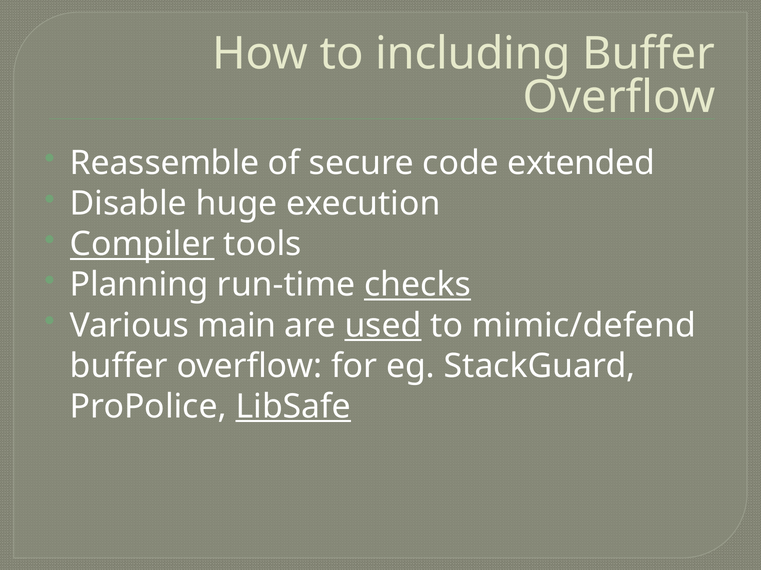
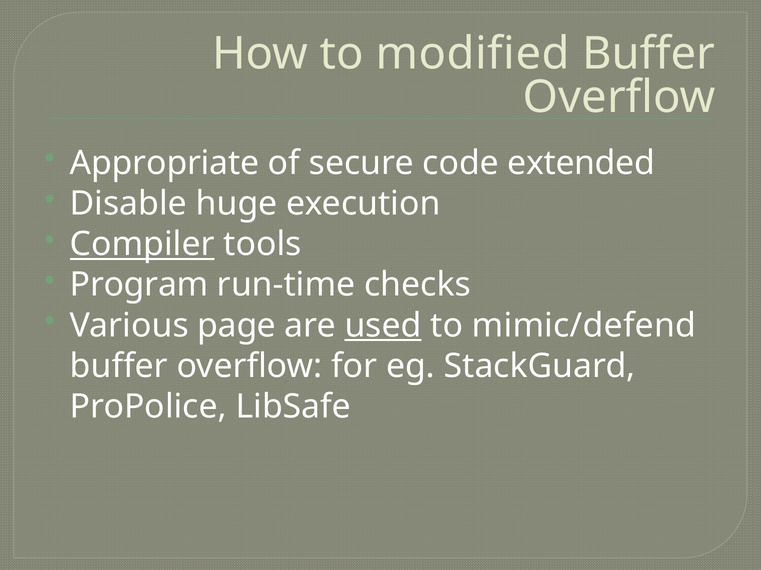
including: including -> modified (473, 54)
Reassemble: Reassemble -> Appropriate (165, 163)
Planning: Planning -> Program (139, 285)
checks underline: present -> none (418, 285)
main: main -> page (237, 326)
LibSafe underline: present -> none (293, 407)
